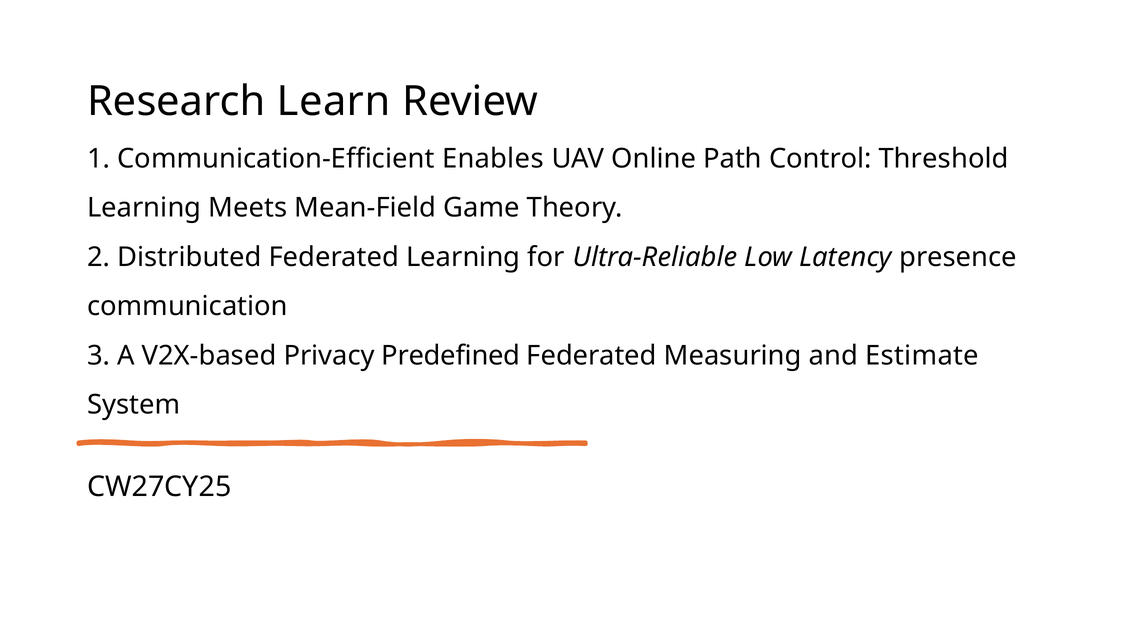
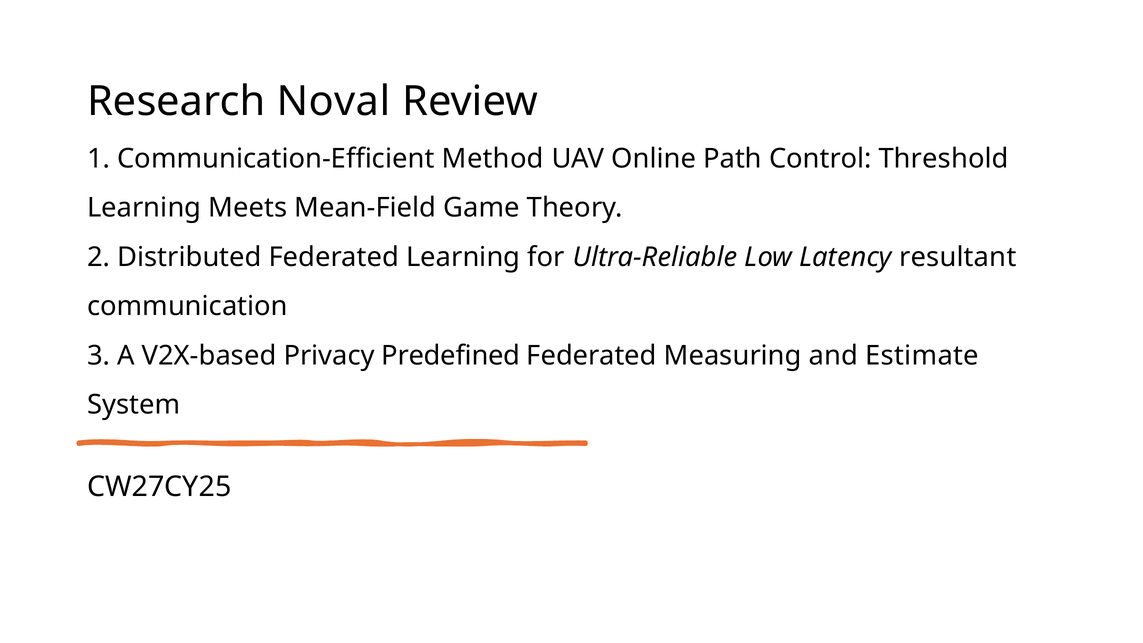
Learn: Learn -> Noval (334, 102)
Enables: Enables -> Method (493, 159)
presence: presence -> resultant (958, 257)
